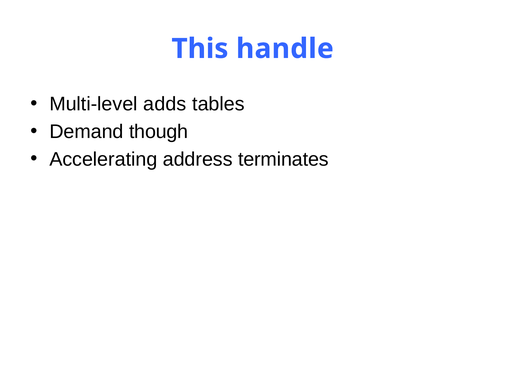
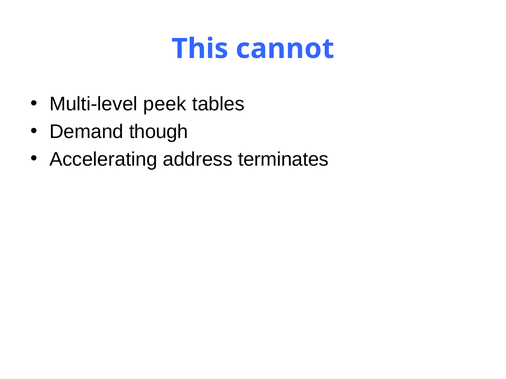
handle: handle -> cannot (285, 49)
adds: adds -> peek (165, 104)
